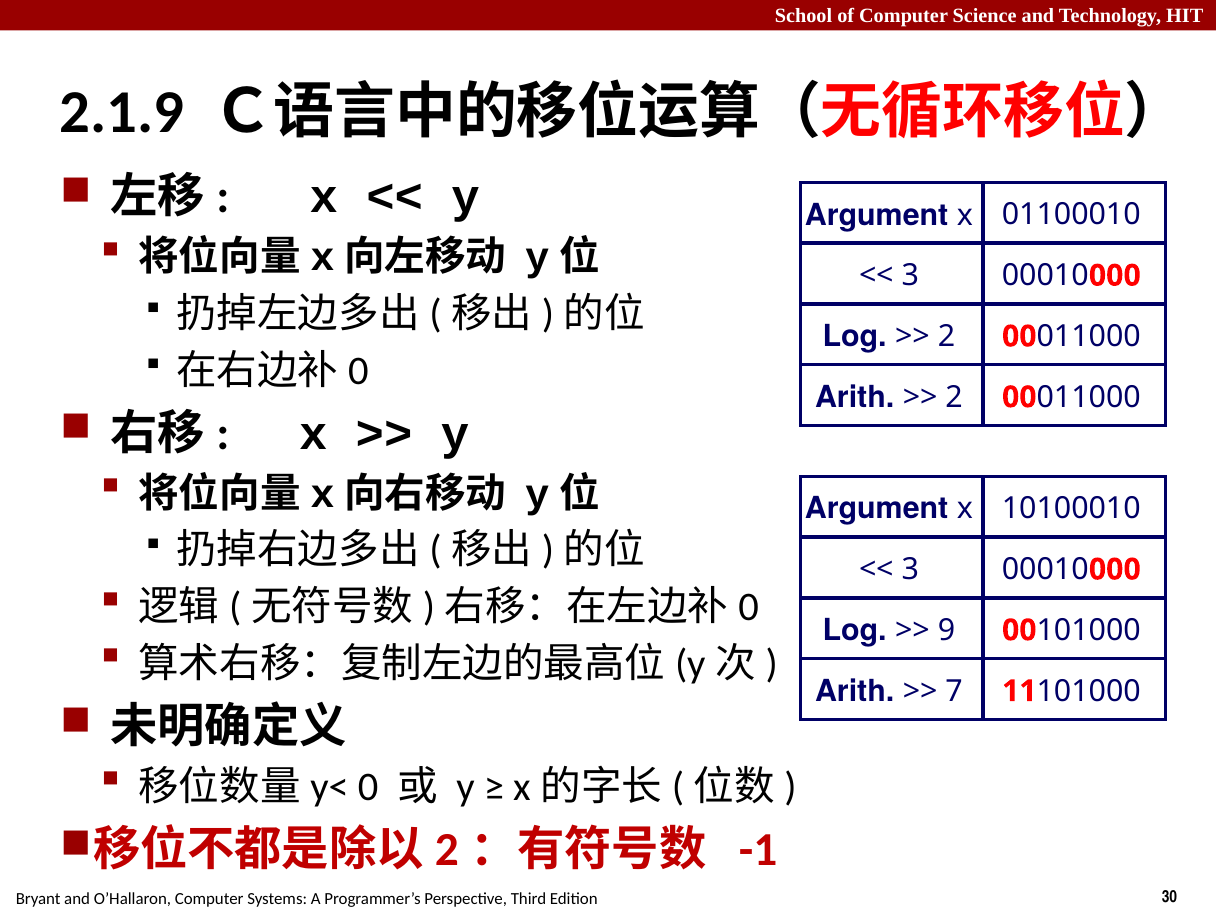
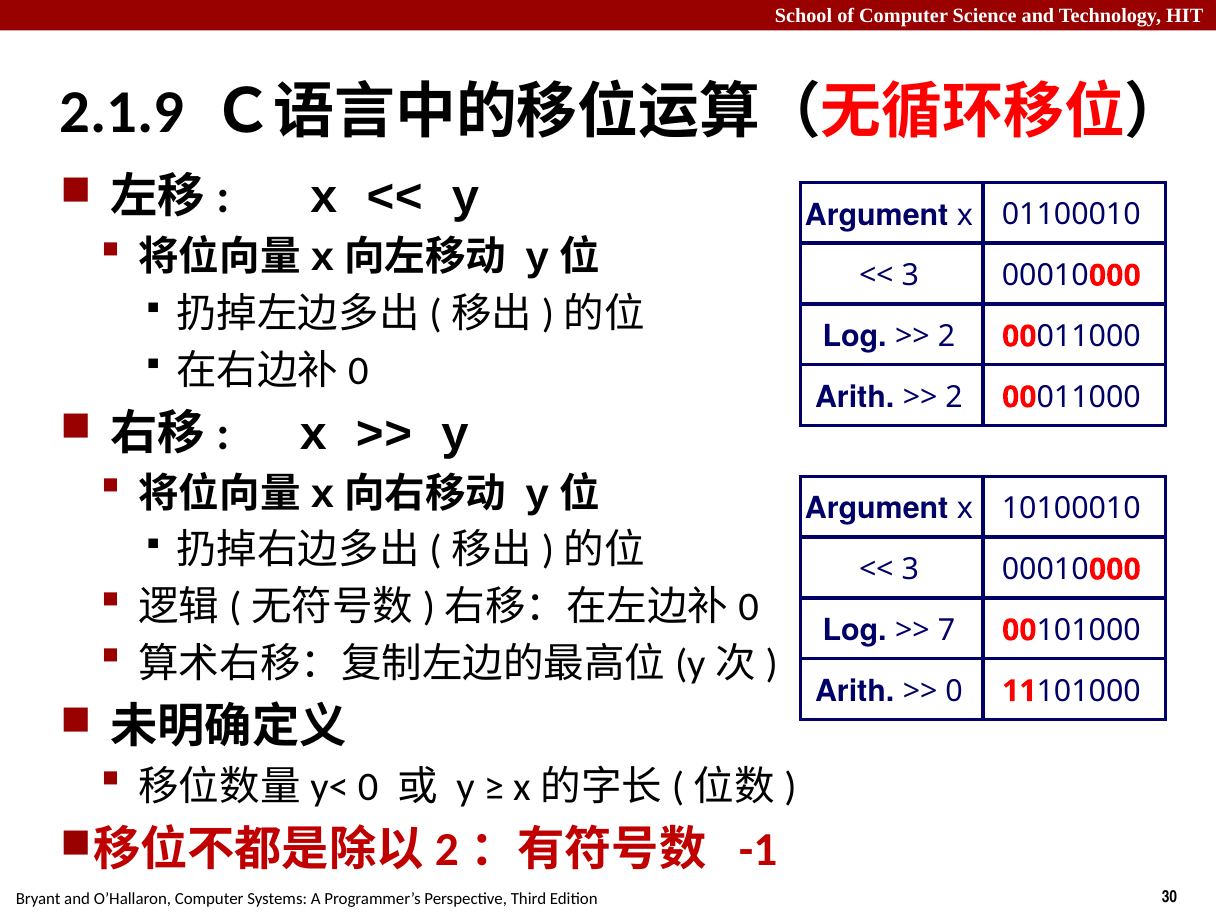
9: 9 -> 7 (946, 630)
7: 7 -> 0 (954, 691)
